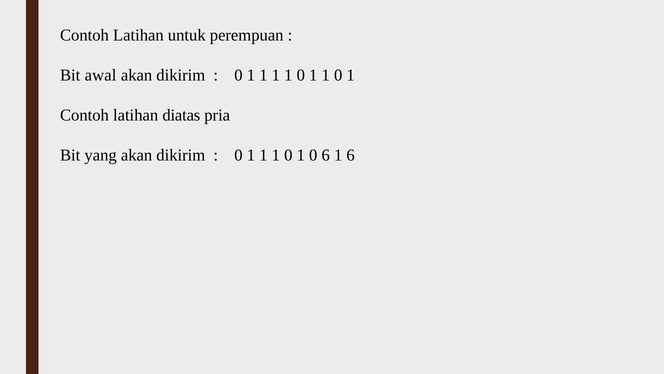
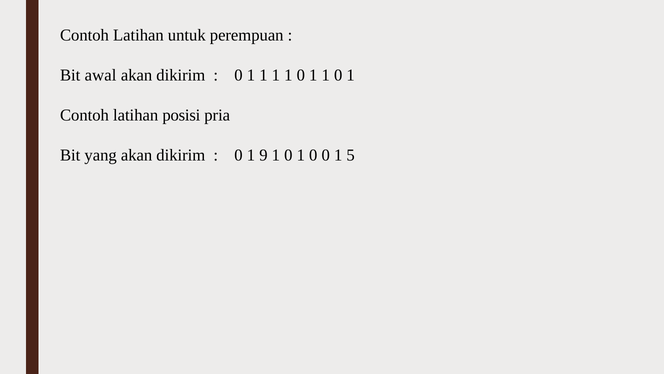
diatas: diatas -> posisi (181, 115)
1: 1 -> 9 (263, 155)
0 6: 6 -> 0 (326, 155)
1 6: 6 -> 5 (351, 155)
